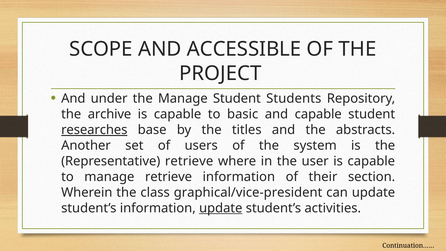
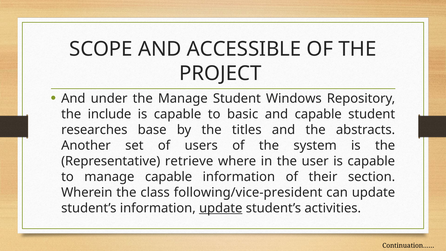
Students: Students -> Windows (294, 99)
archive: archive -> include (110, 114)
researches underline: present -> none (94, 130)
manage retrieve: retrieve -> capable (169, 177)
graphical/vice-president: graphical/vice-president -> following/vice-president (248, 192)
